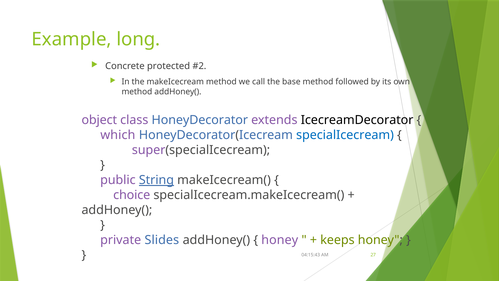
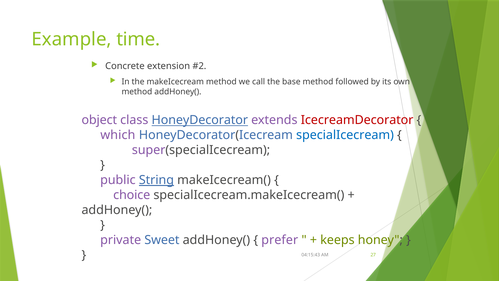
long: long -> time (138, 39)
protected: protected -> extension (169, 66)
HoneyDecorator underline: none -> present (200, 120)
IcecreamDecorator colour: black -> red (357, 120)
Slides: Slides -> Sweet (162, 240)
honey: honey -> prefer (280, 240)
